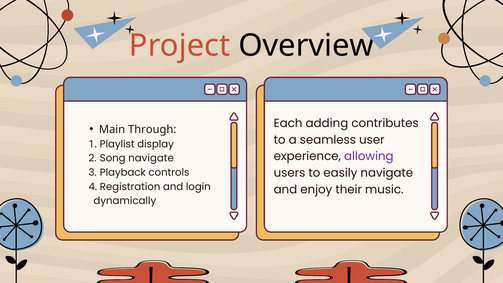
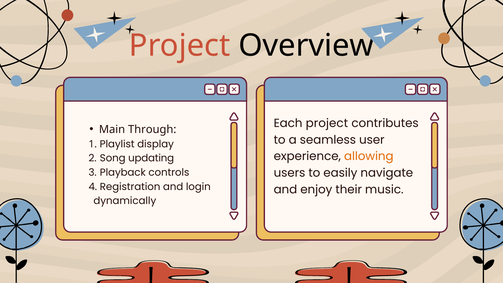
Each adding: adding -> project (327, 123)
allowing colour: purple -> orange (369, 156)
Song navigate: navigate -> updating (151, 158)
